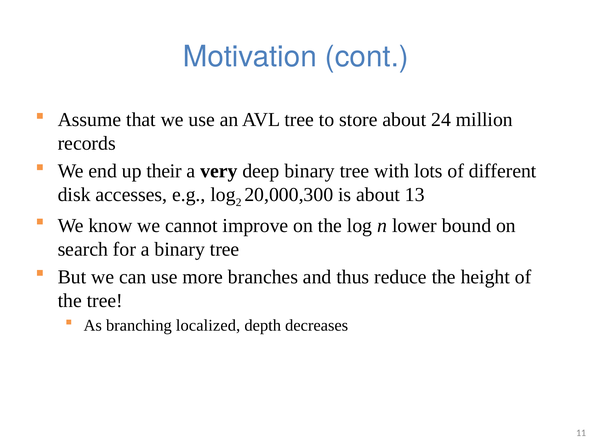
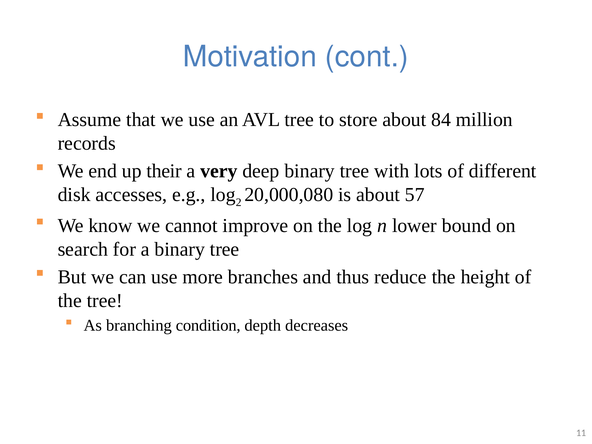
24: 24 -> 84 (441, 120)
20,000,300: 20,000,300 -> 20,000,080 (289, 195)
13: 13 -> 57 (415, 195)
localized: localized -> condition (208, 325)
